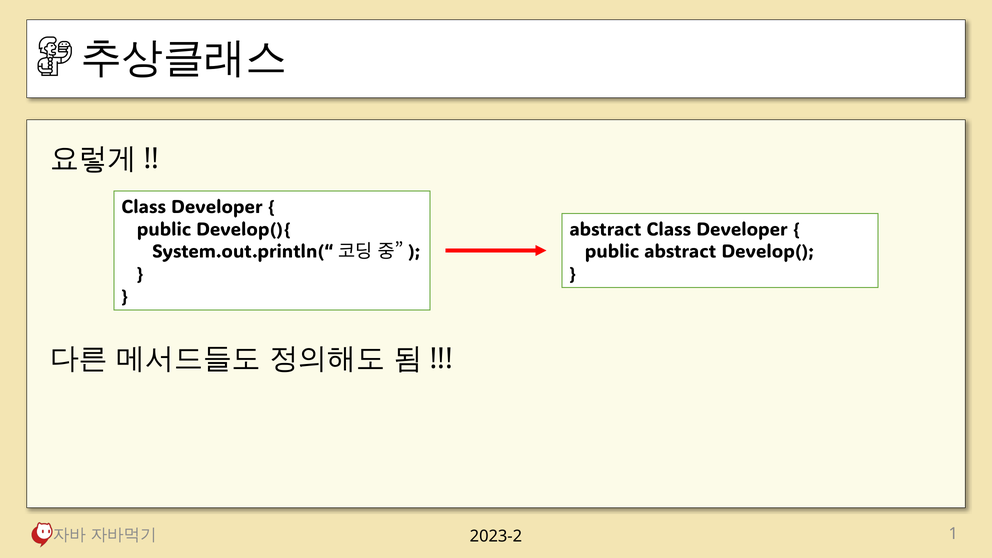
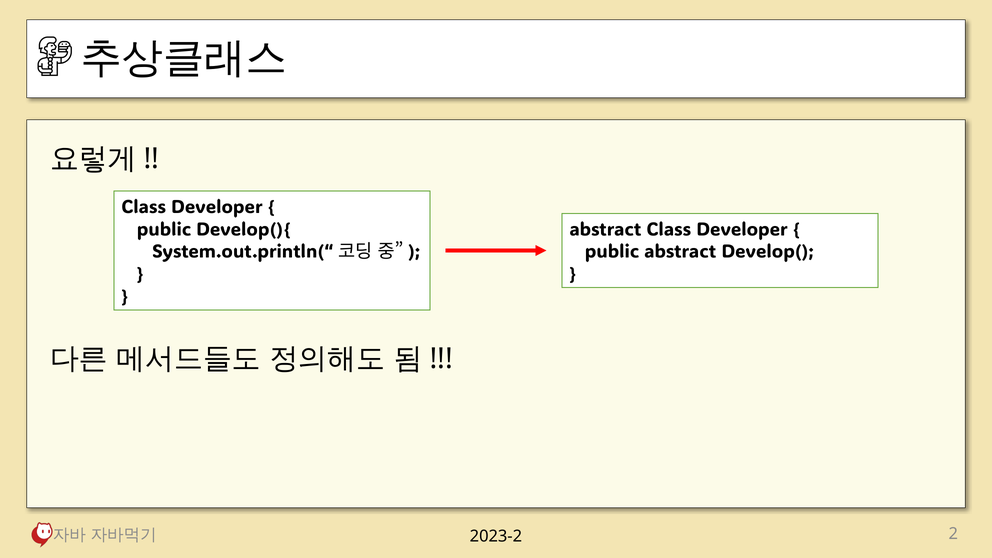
1: 1 -> 2 (953, 534)
